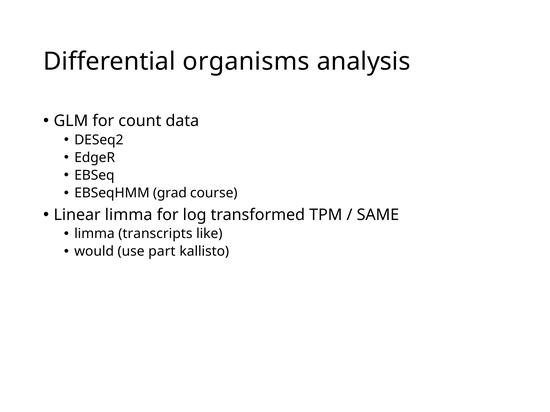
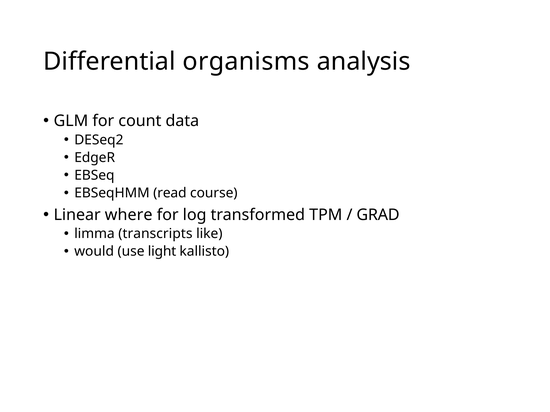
grad: grad -> read (170, 193)
Linear limma: limma -> where (129, 215)
SAME: SAME -> GRAD (378, 215)
part: part -> light (162, 252)
